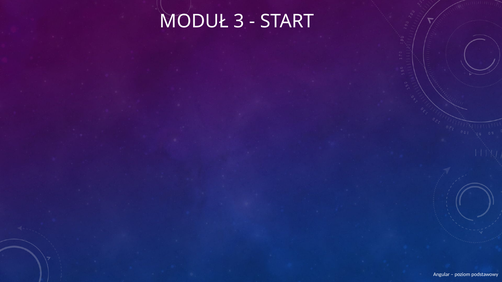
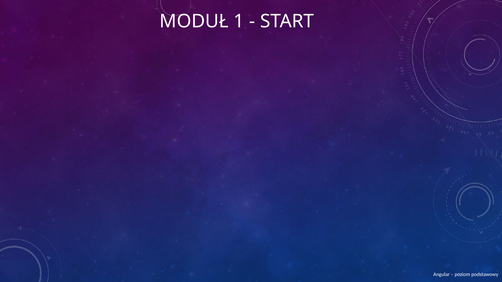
3: 3 -> 1 (239, 21)
